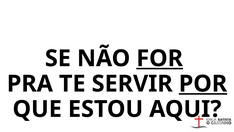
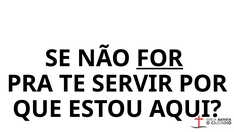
POR underline: present -> none (203, 84)
